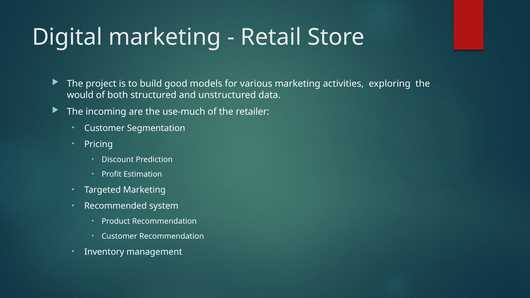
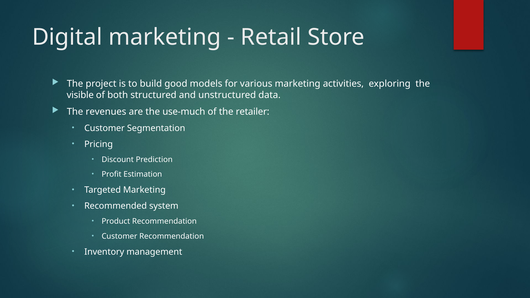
would: would -> visible (80, 95)
incoming: incoming -> revenues (106, 112)
